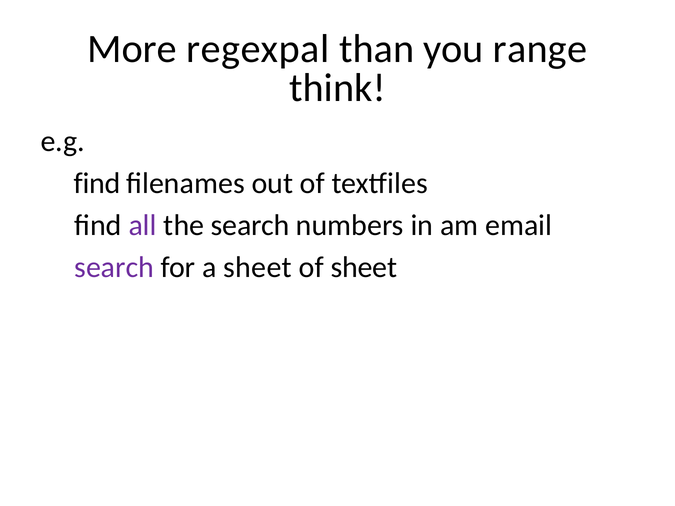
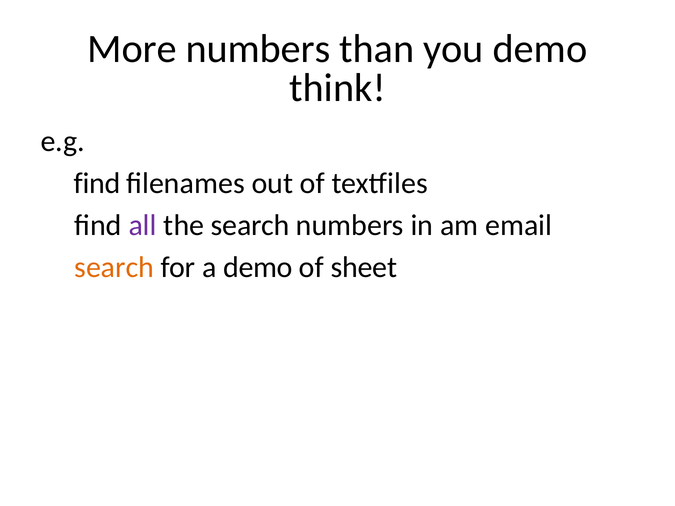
More regexpal: regexpal -> numbers (258, 49)
you range: range -> demo (540, 49)
search colour: purple -> orange (114, 268)
a sheet: sheet -> demo (258, 268)
